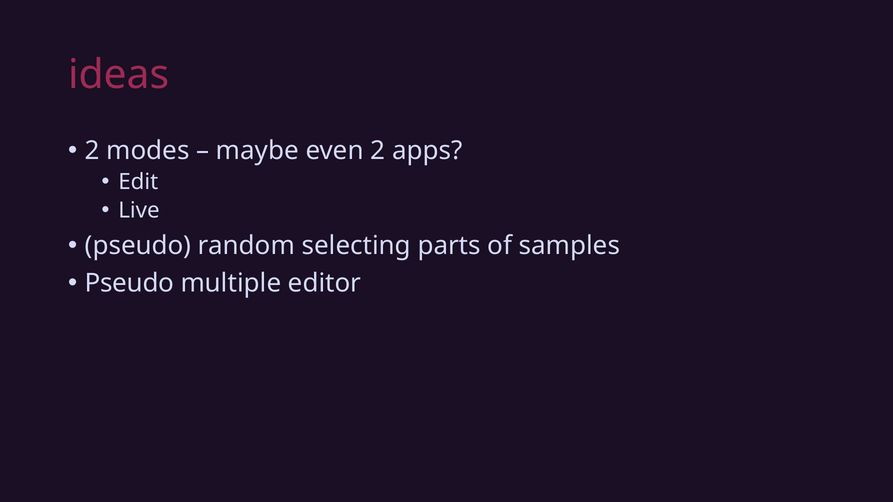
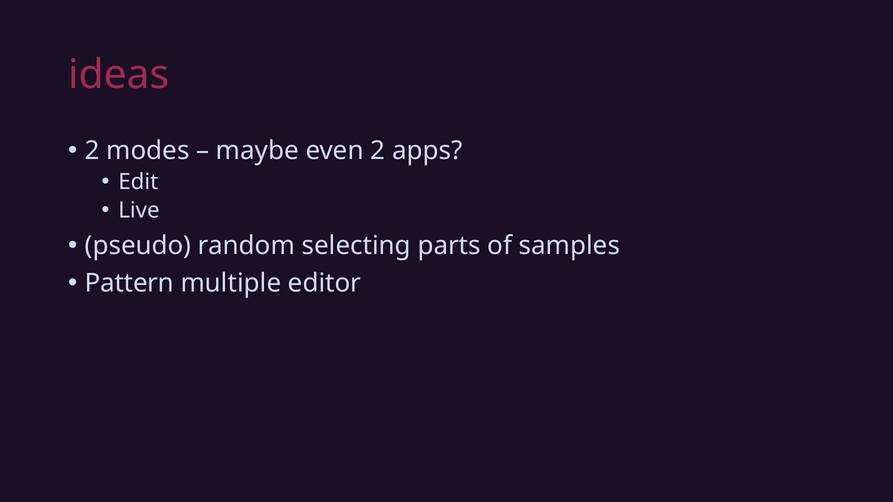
Pseudo: Pseudo -> Pattern (129, 283)
